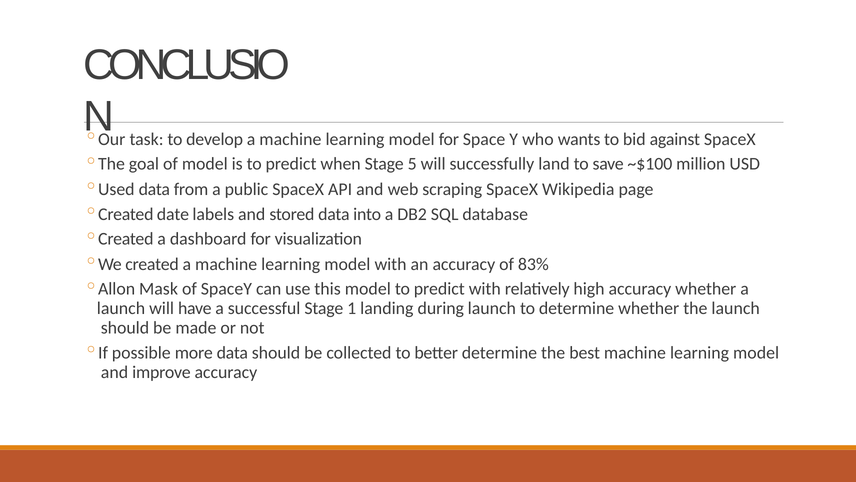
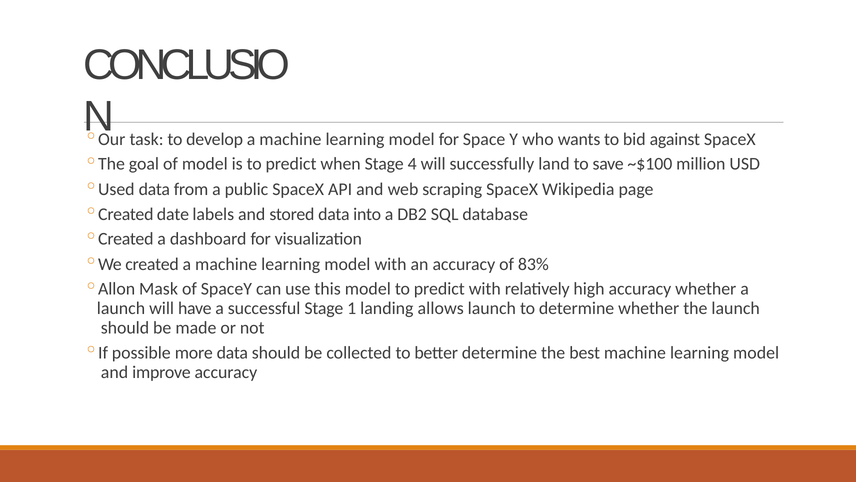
5: 5 -> 4 (412, 164)
during: during -> allows (441, 308)
